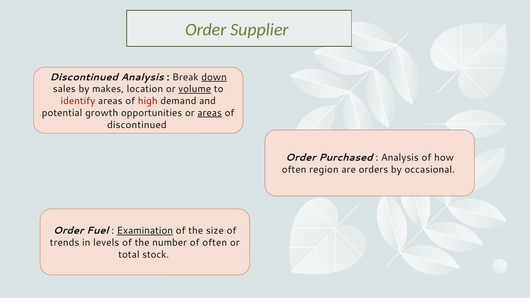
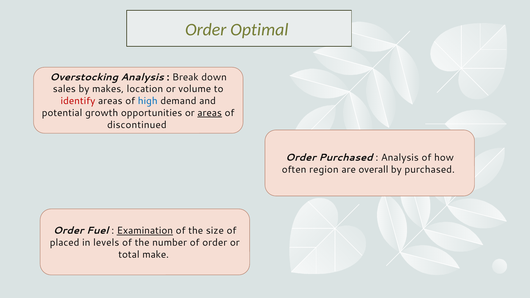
Supplier: Supplier -> Optimal (259, 30)
Discontinued: Discontinued -> Overstocking (84, 77)
down underline: present -> none (214, 77)
volume underline: present -> none (195, 89)
high colour: red -> blue (148, 101)
orders: orders -> overall (373, 170)
by occasional: occasional -> purchased (430, 170)
trends: trends -> placed (65, 243)
of often: often -> order (215, 243)
stock: stock -> make (156, 255)
